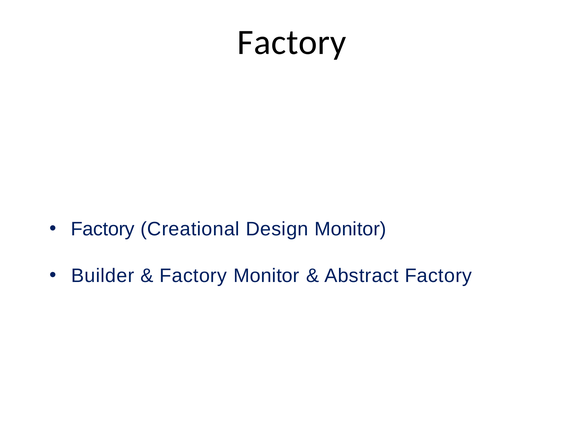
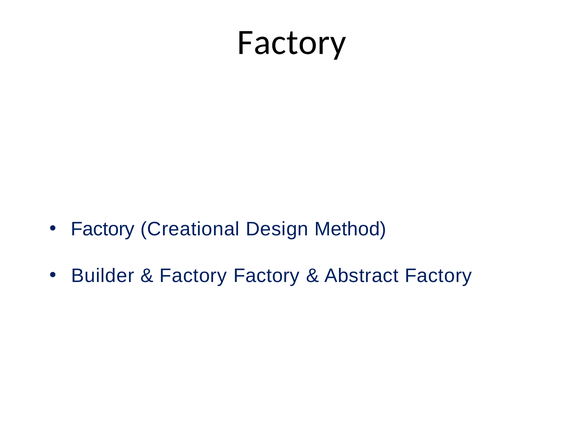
Design Monitor: Monitor -> Method (351, 229)
Factory Monitor: Monitor -> Factory (266, 276)
